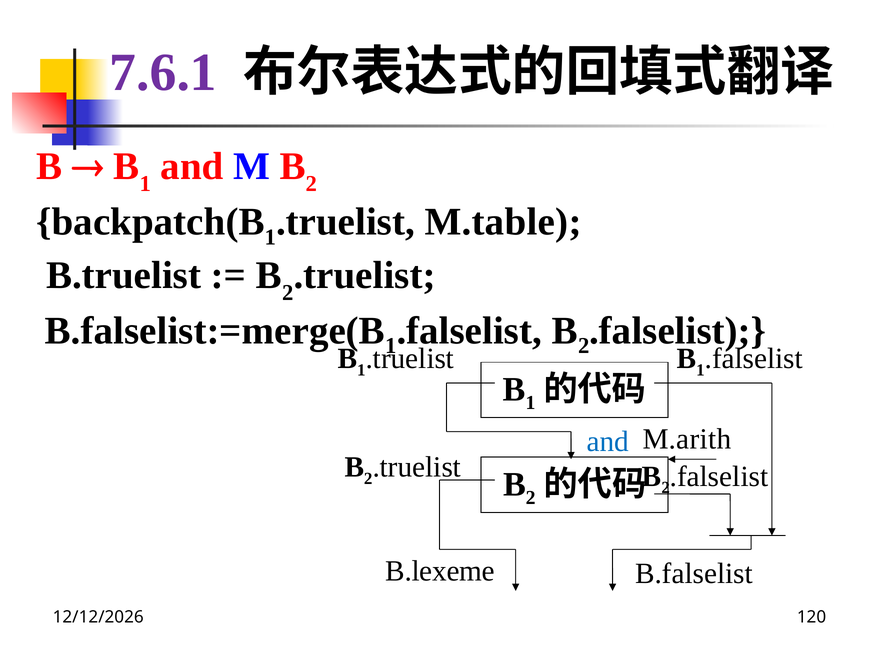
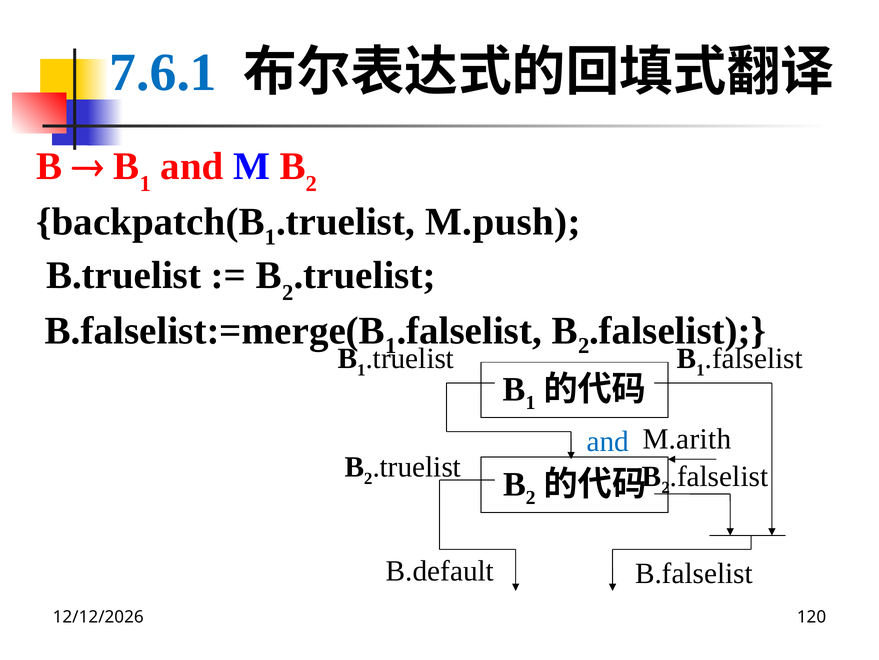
7.6.1 colour: purple -> blue (163, 72)
M.table: M.table -> M.push (503, 222)
B.lexeme: B.lexeme -> B.default (440, 570)
